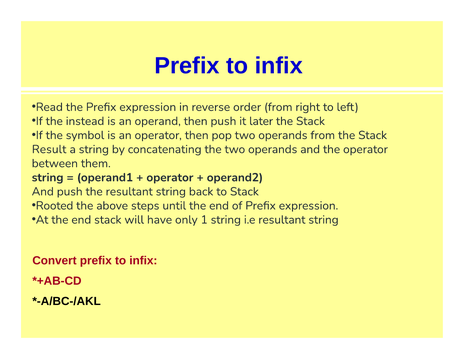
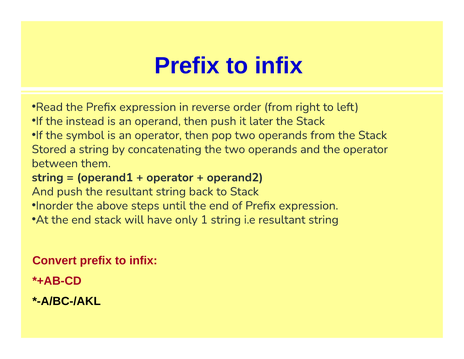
Result: Result -> Stored (49, 149)
Rooted: Rooted -> Inorder (55, 205)
